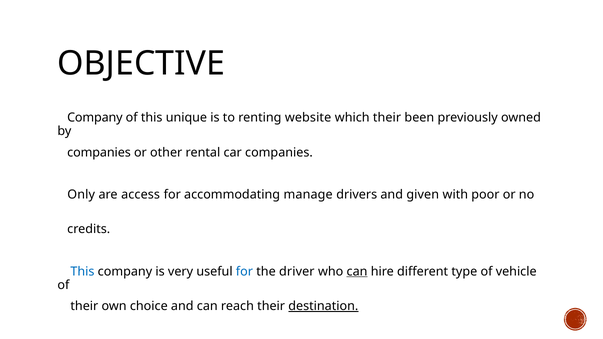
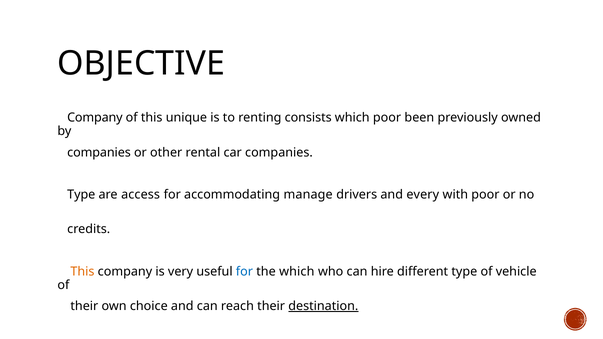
website: website -> consists (308, 118)
which their: their -> poor (387, 118)
Only: Only -> Type (81, 195)
given: given -> every (423, 195)
This colour: blue -> orange (82, 272)
the driver: driver -> which (297, 272)
can underline: present -> none (357, 272)
